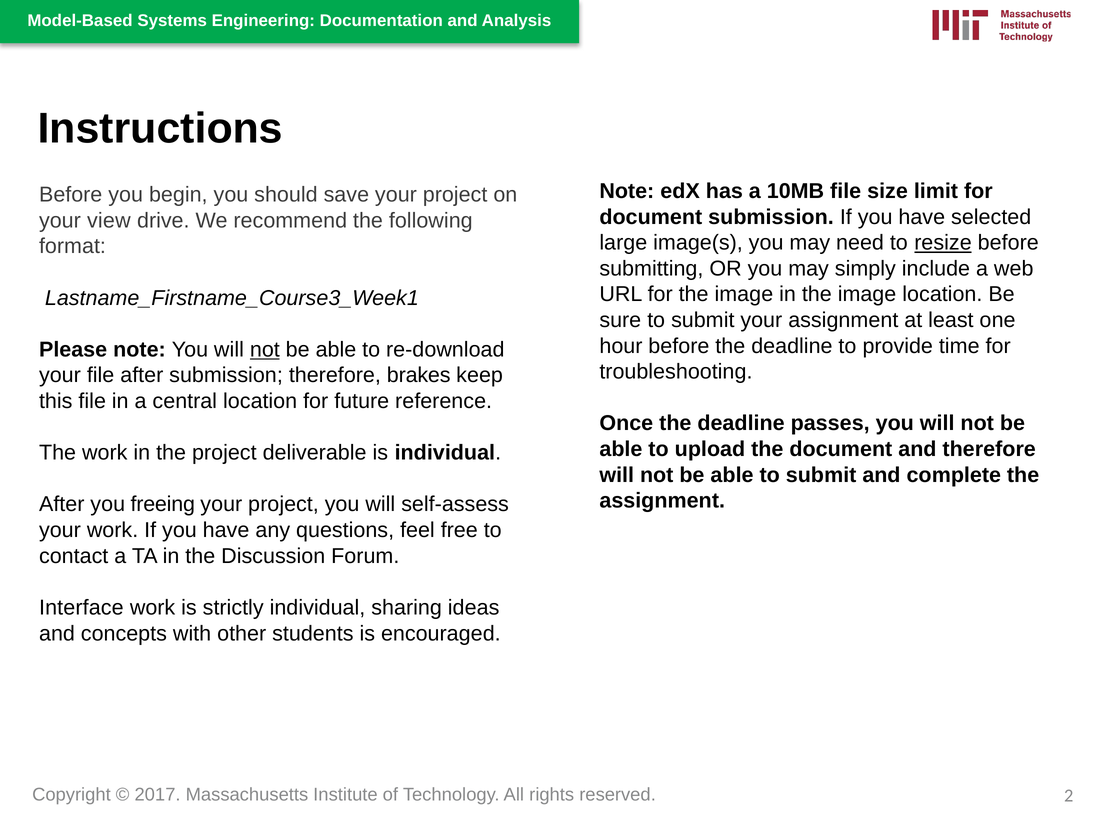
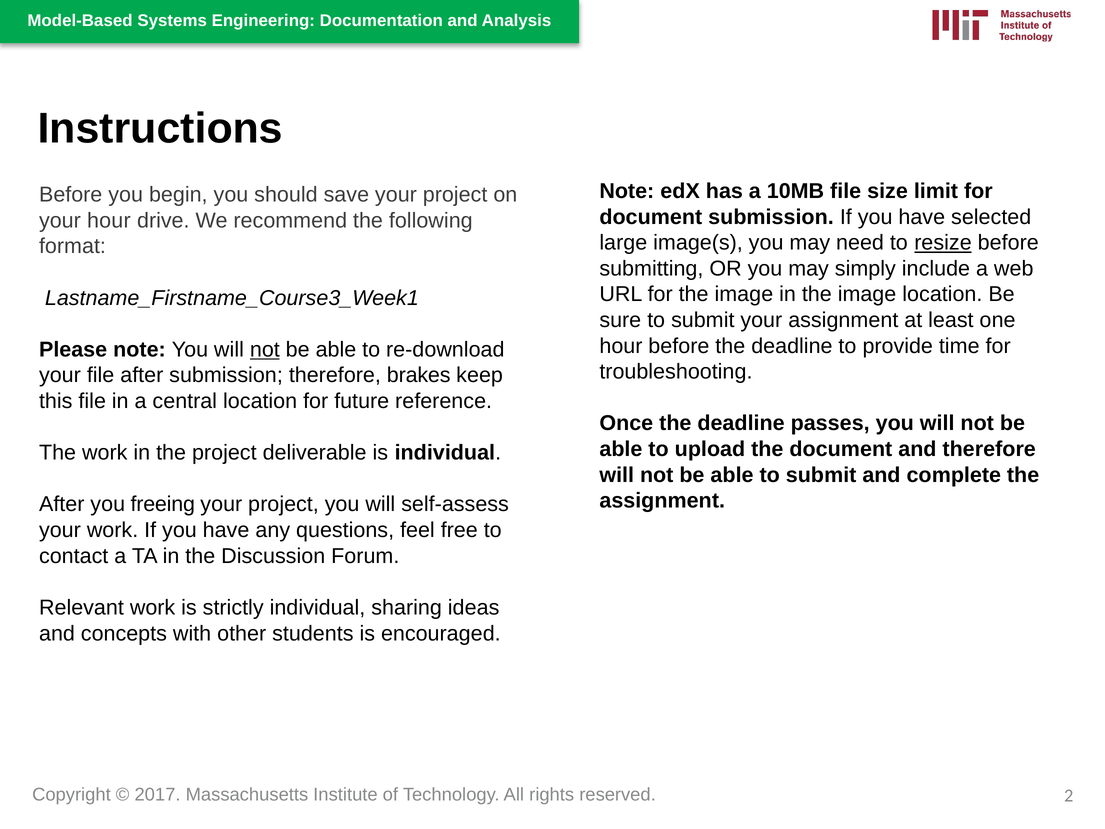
your view: view -> hour (109, 220)
Interface: Interface -> Relevant (81, 607)
